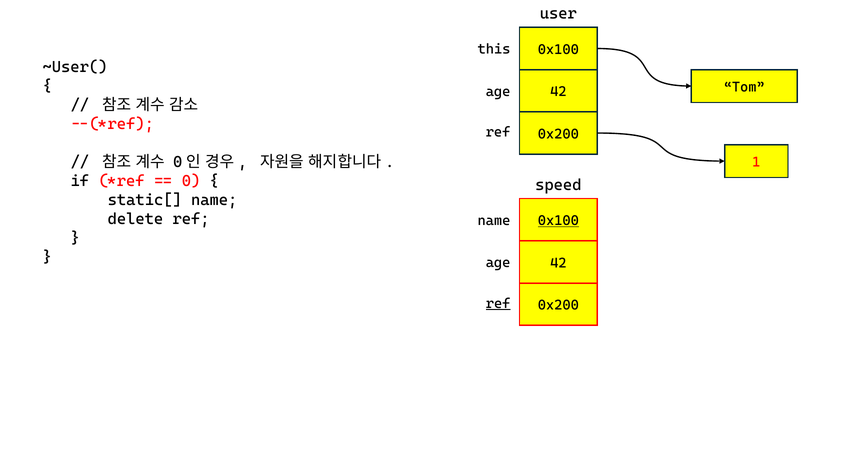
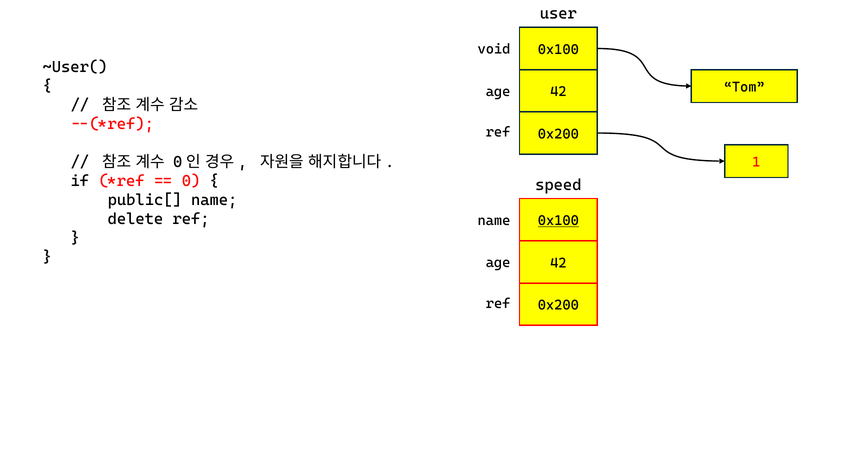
this: this -> void (494, 49)
static[: static[ -> public[ (145, 200)
ref underline: present -> none (498, 304)
